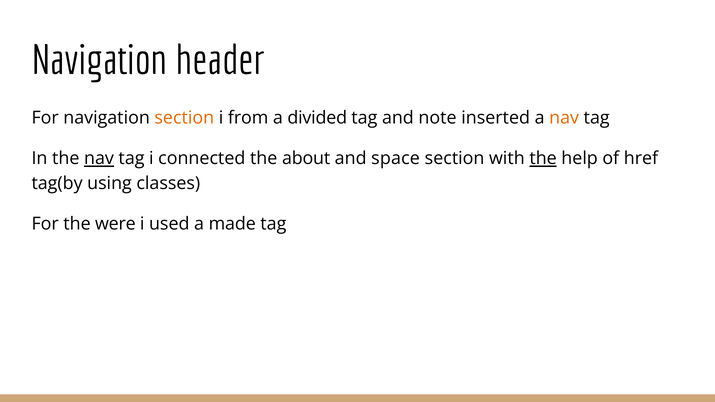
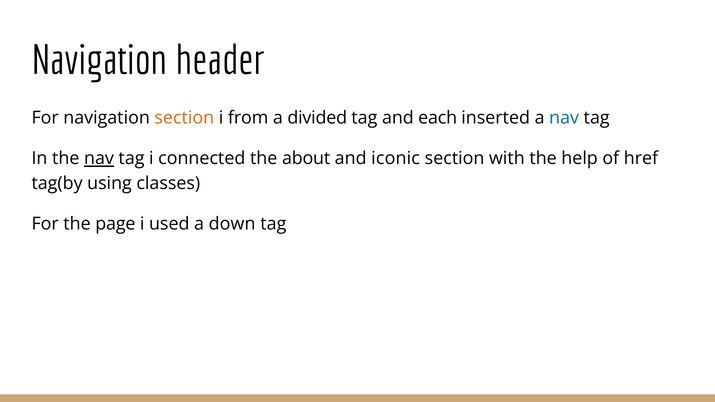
note: note -> each (438, 118)
nav colour: orange -> blue (564, 118)
space: space -> iconic (396, 159)
the underline: present -> none (543, 159)
were: were -> page (115, 224)
made: made -> down (232, 224)
